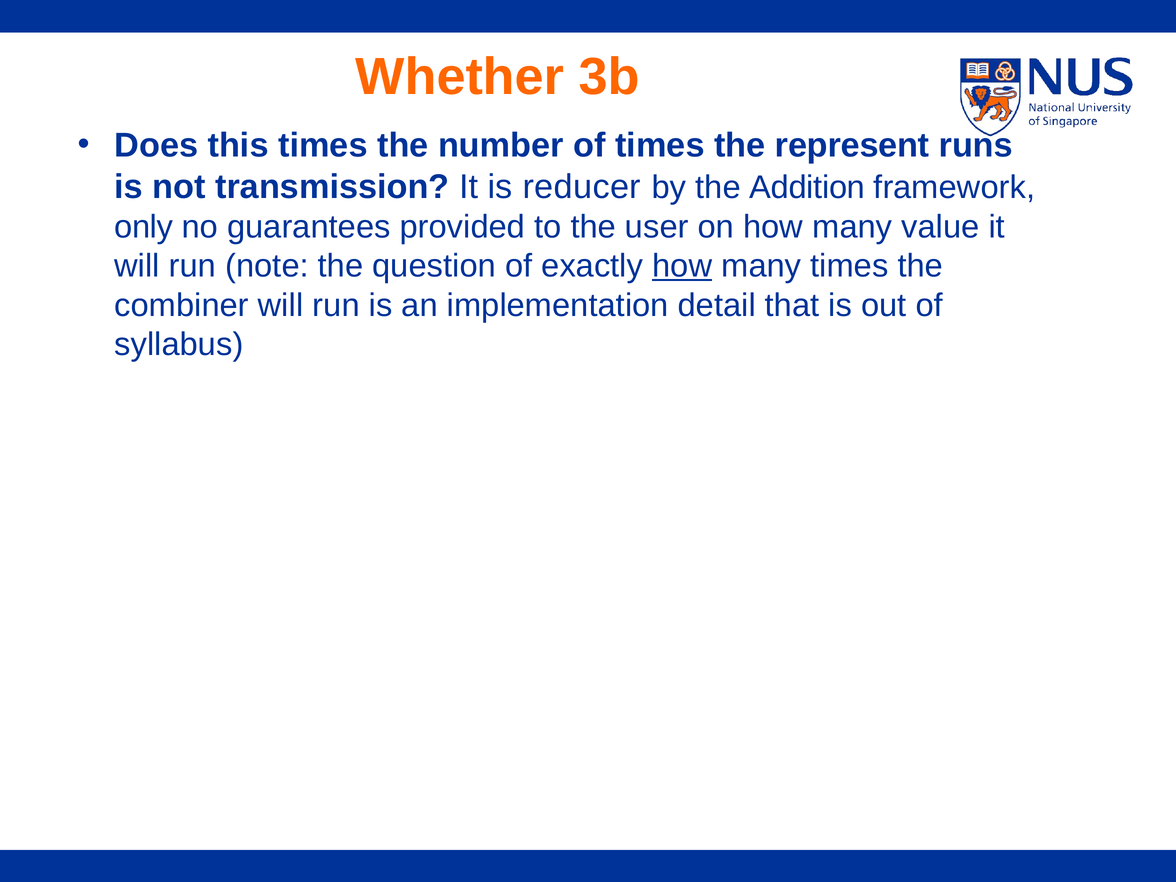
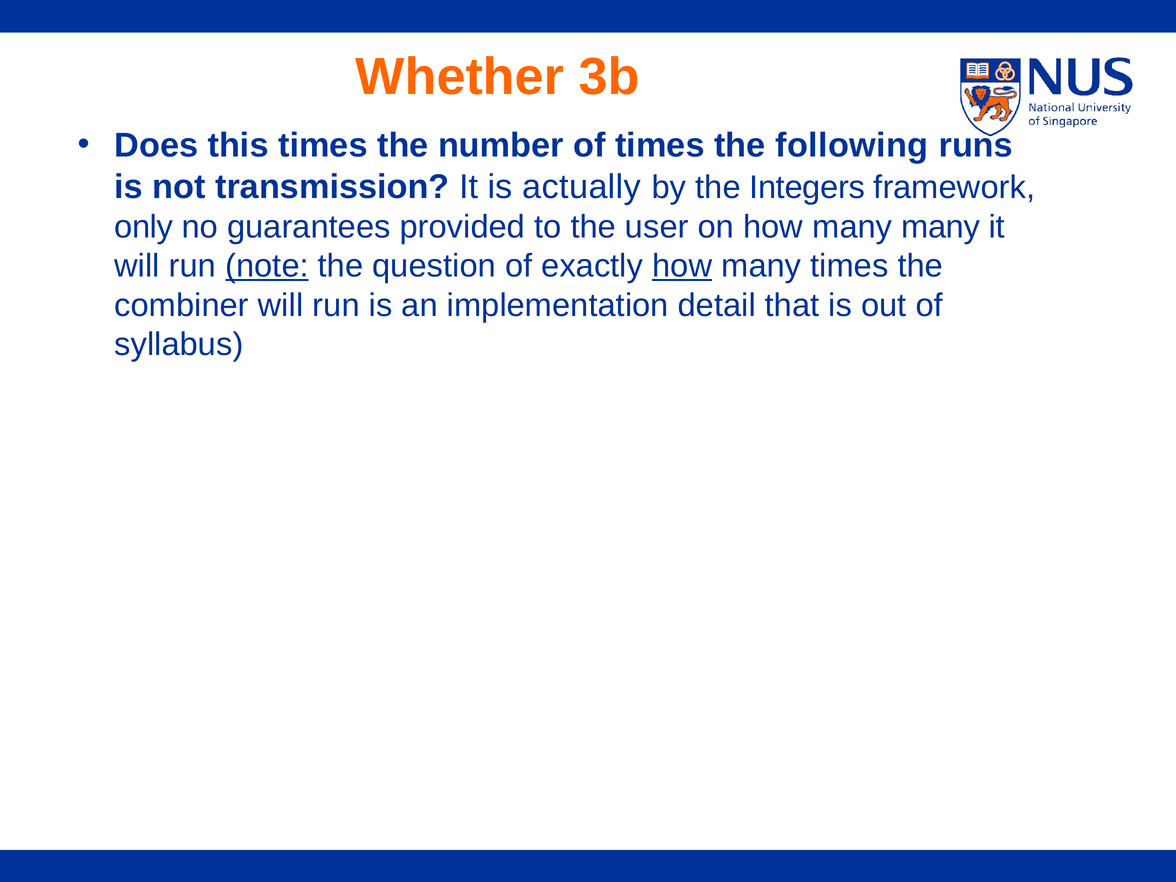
represent: represent -> following (852, 146)
reducer: reducer -> actually (582, 187)
Addition: Addition -> Integers (807, 187)
many value: value -> many (941, 227)
note underline: none -> present (267, 266)
